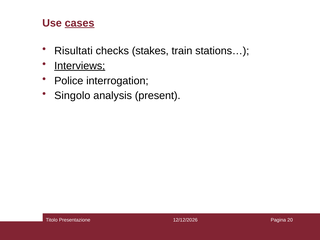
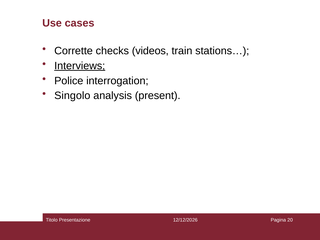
cases underline: present -> none (80, 23)
Risultati: Risultati -> Corrette (74, 51)
stakes: stakes -> videos (150, 51)
